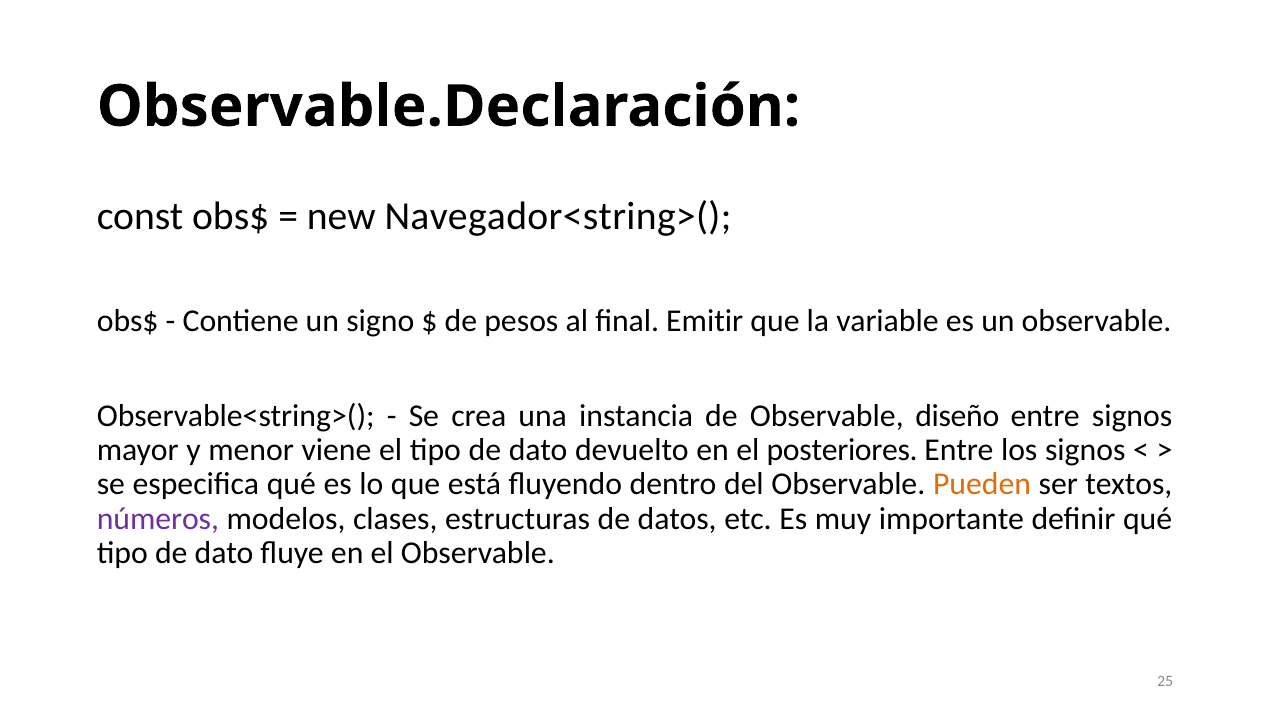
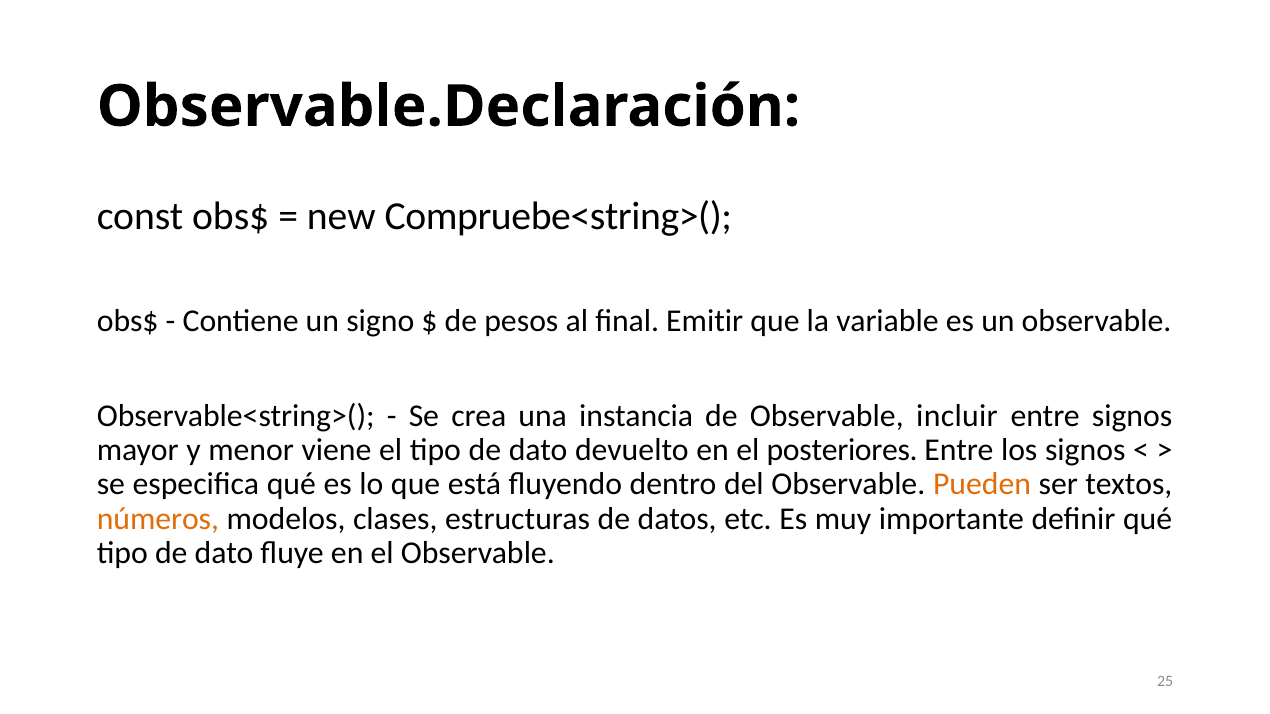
Navegador<string>(: Navegador<string>( -> Compruebe<string>( (558, 216)
diseño: diseño -> incluir (957, 416)
números colour: purple -> orange (158, 519)
